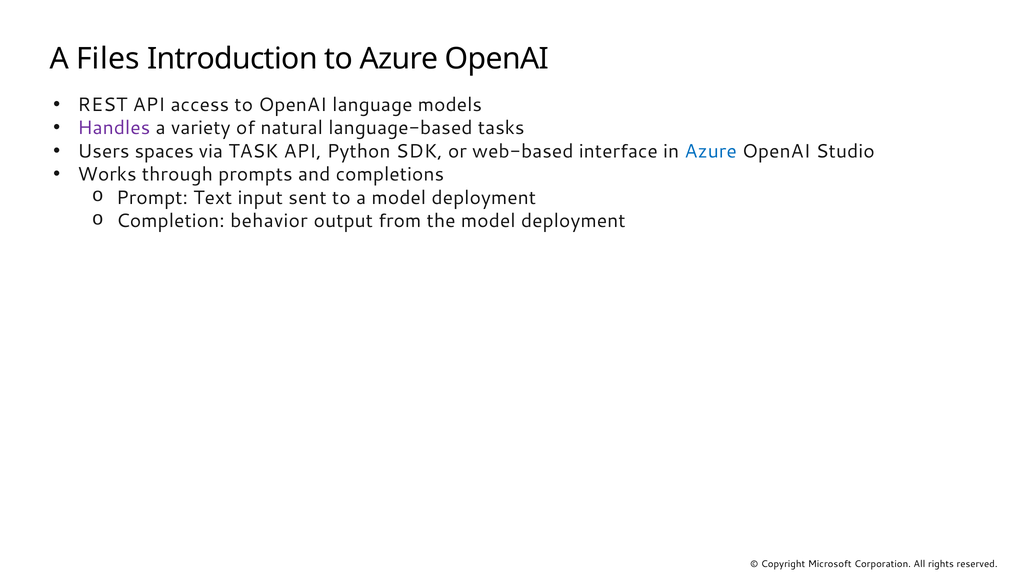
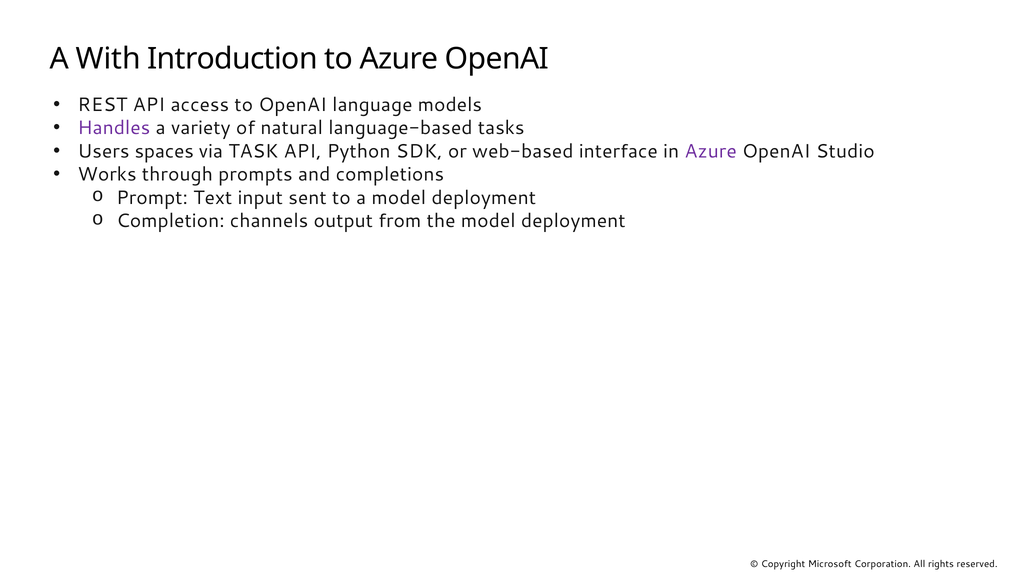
Files: Files -> With (108, 59)
Azure colour: blue -> purple (711, 151)
behavior: behavior -> channels (269, 221)
